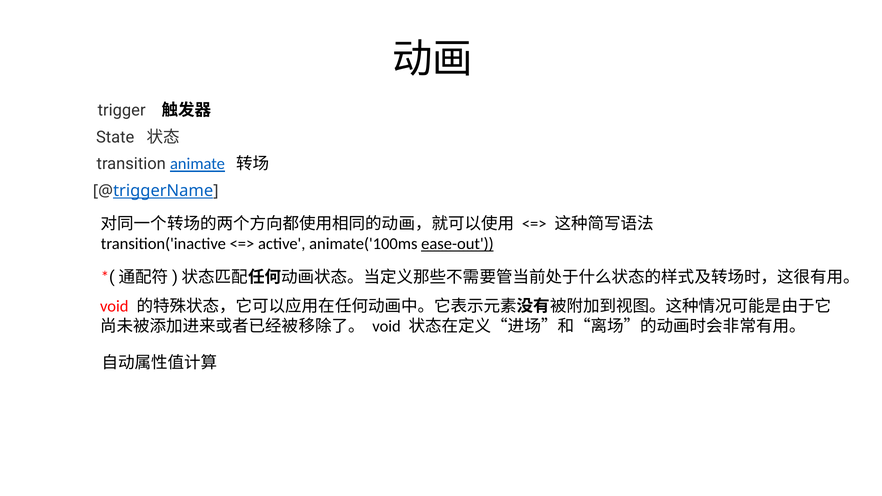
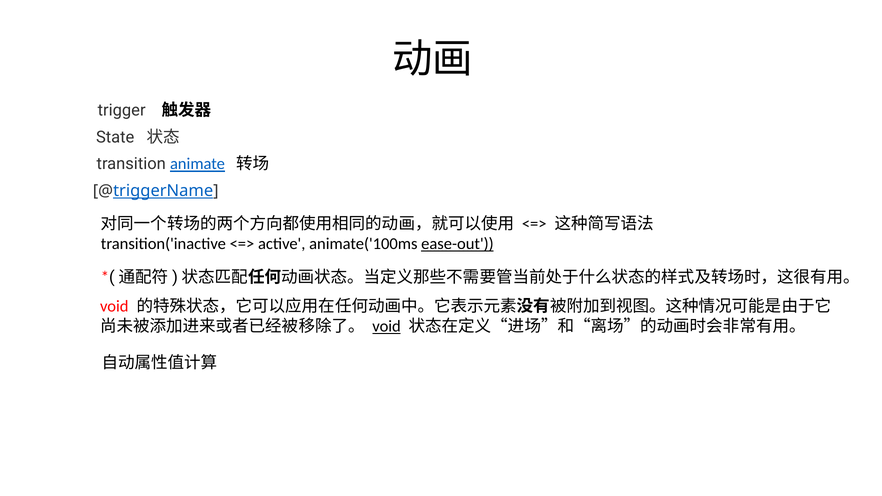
void underline: none -> present (387, 326)
